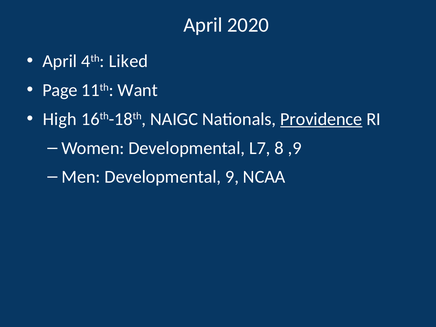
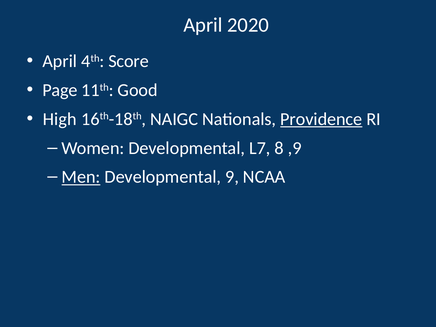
Liked: Liked -> Score (129, 61)
Want: Want -> Good (138, 90)
Men underline: none -> present (81, 177)
